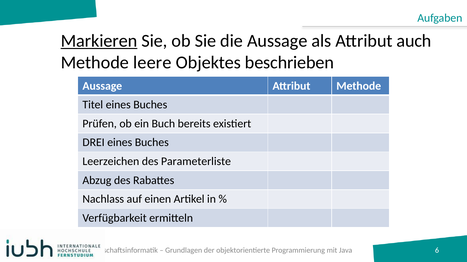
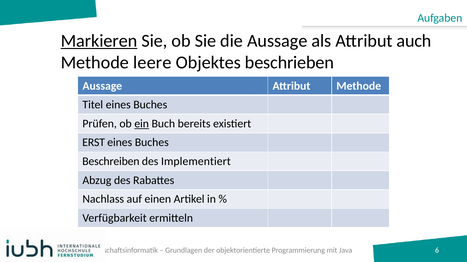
ein underline: none -> present (142, 124)
DREI: DREI -> ERST (94, 143)
Leerzeichen: Leerzeichen -> Beschreiben (111, 162)
Parameterliste: Parameterliste -> Implementiert (196, 162)
